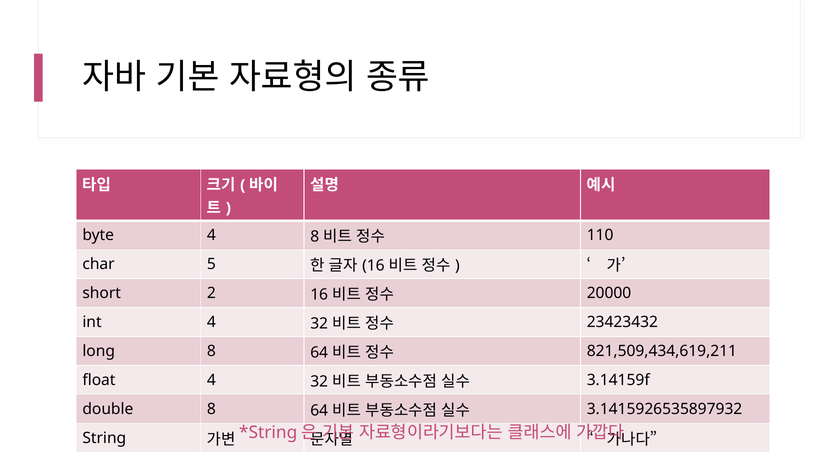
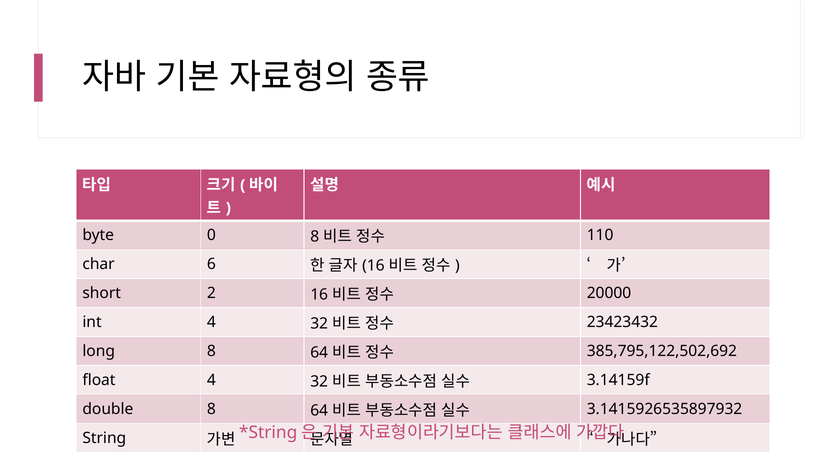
byte 4: 4 -> 0 (211, 235)
5: 5 -> 6 (211, 264)
821,509,434,619,211: 821,509,434,619,211 -> 385,795,122,502,692 (662, 351)
